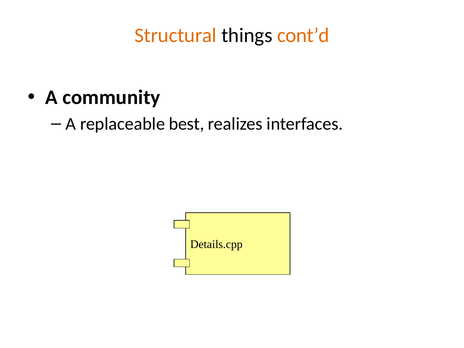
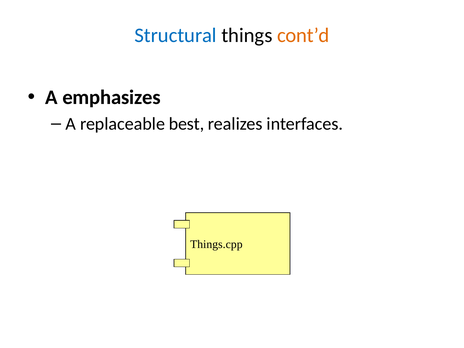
Structural colour: orange -> blue (176, 35)
community: community -> emphasizes (111, 97)
Details.cpp: Details.cpp -> Things.cpp (216, 244)
